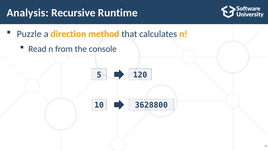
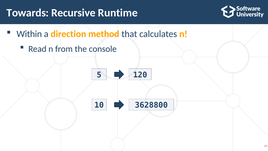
Analysis: Analysis -> Towards (28, 13)
Puzzle: Puzzle -> Within (29, 34)
